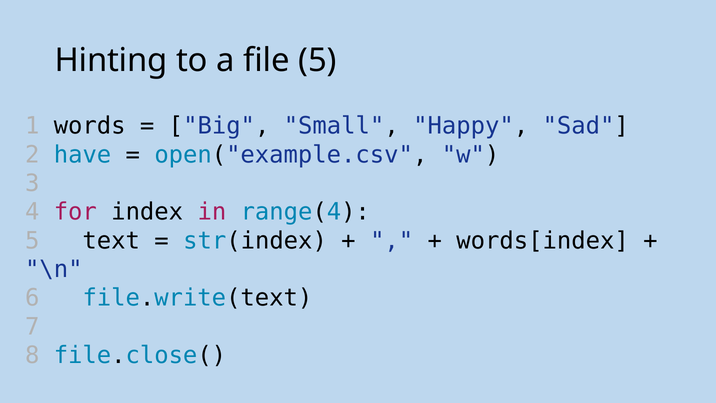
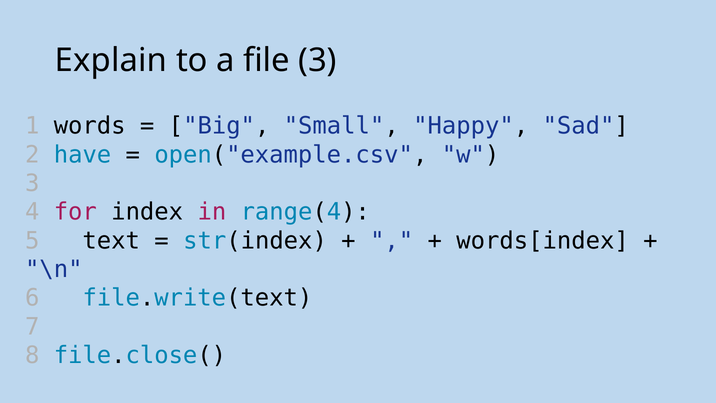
Hinting: Hinting -> Explain (111, 60)
file 5: 5 -> 3 (318, 60)
